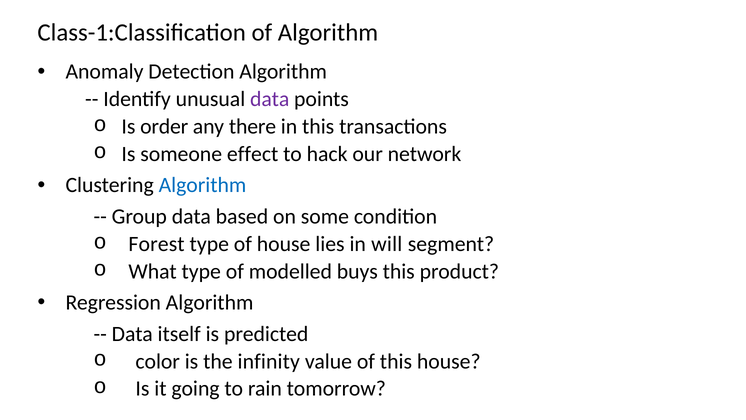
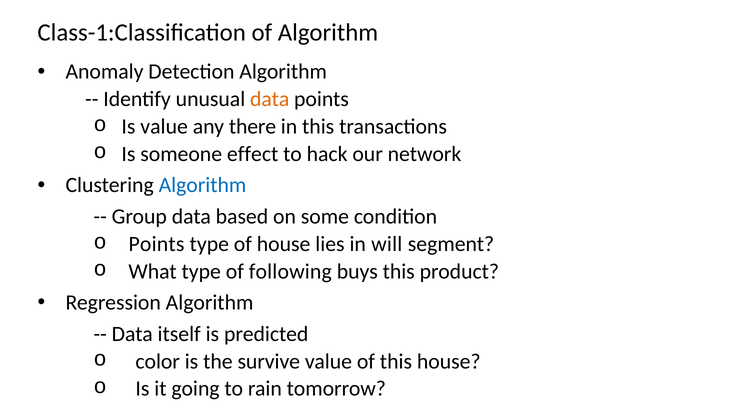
data colour: purple -> orange (270, 99)
Is order: order -> value (164, 126)
Forest: Forest -> Points (157, 244)
modelled: modelled -> following (290, 271)
infinity: infinity -> survive (269, 361)
